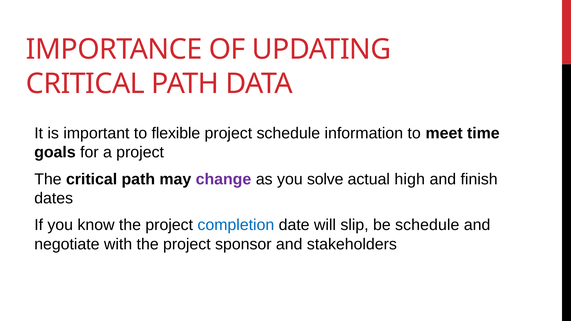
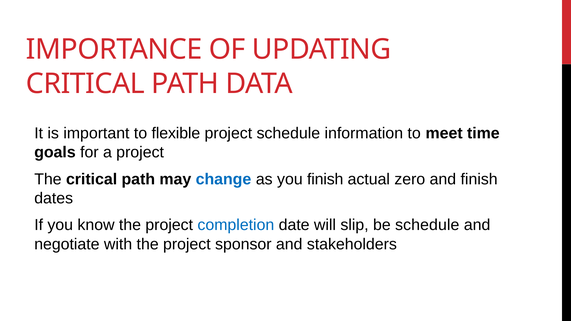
change colour: purple -> blue (223, 179)
you solve: solve -> finish (325, 179)
high: high -> zero (410, 179)
